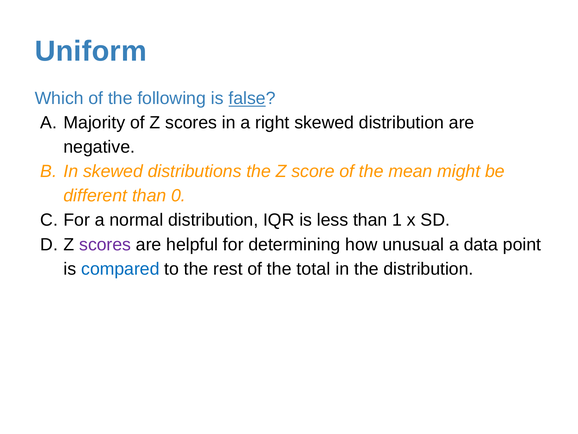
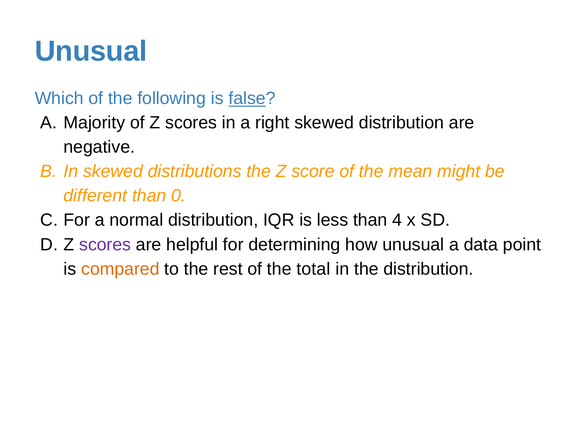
Uniform: Uniform -> Unusual (91, 51)
1: 1 -> 4 (397, 220)
compared colour: blue -> orange (120, 269)
